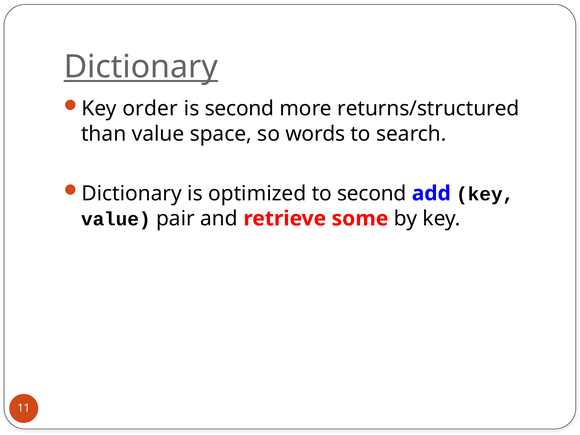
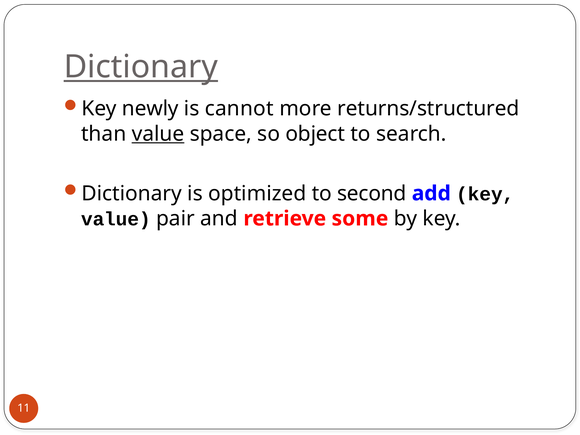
order: order -> newly (150, 109)
is second: second -> cannot (239, 109)
value underline: none -> present (158, 134)
words: words -> object (315, 134)
